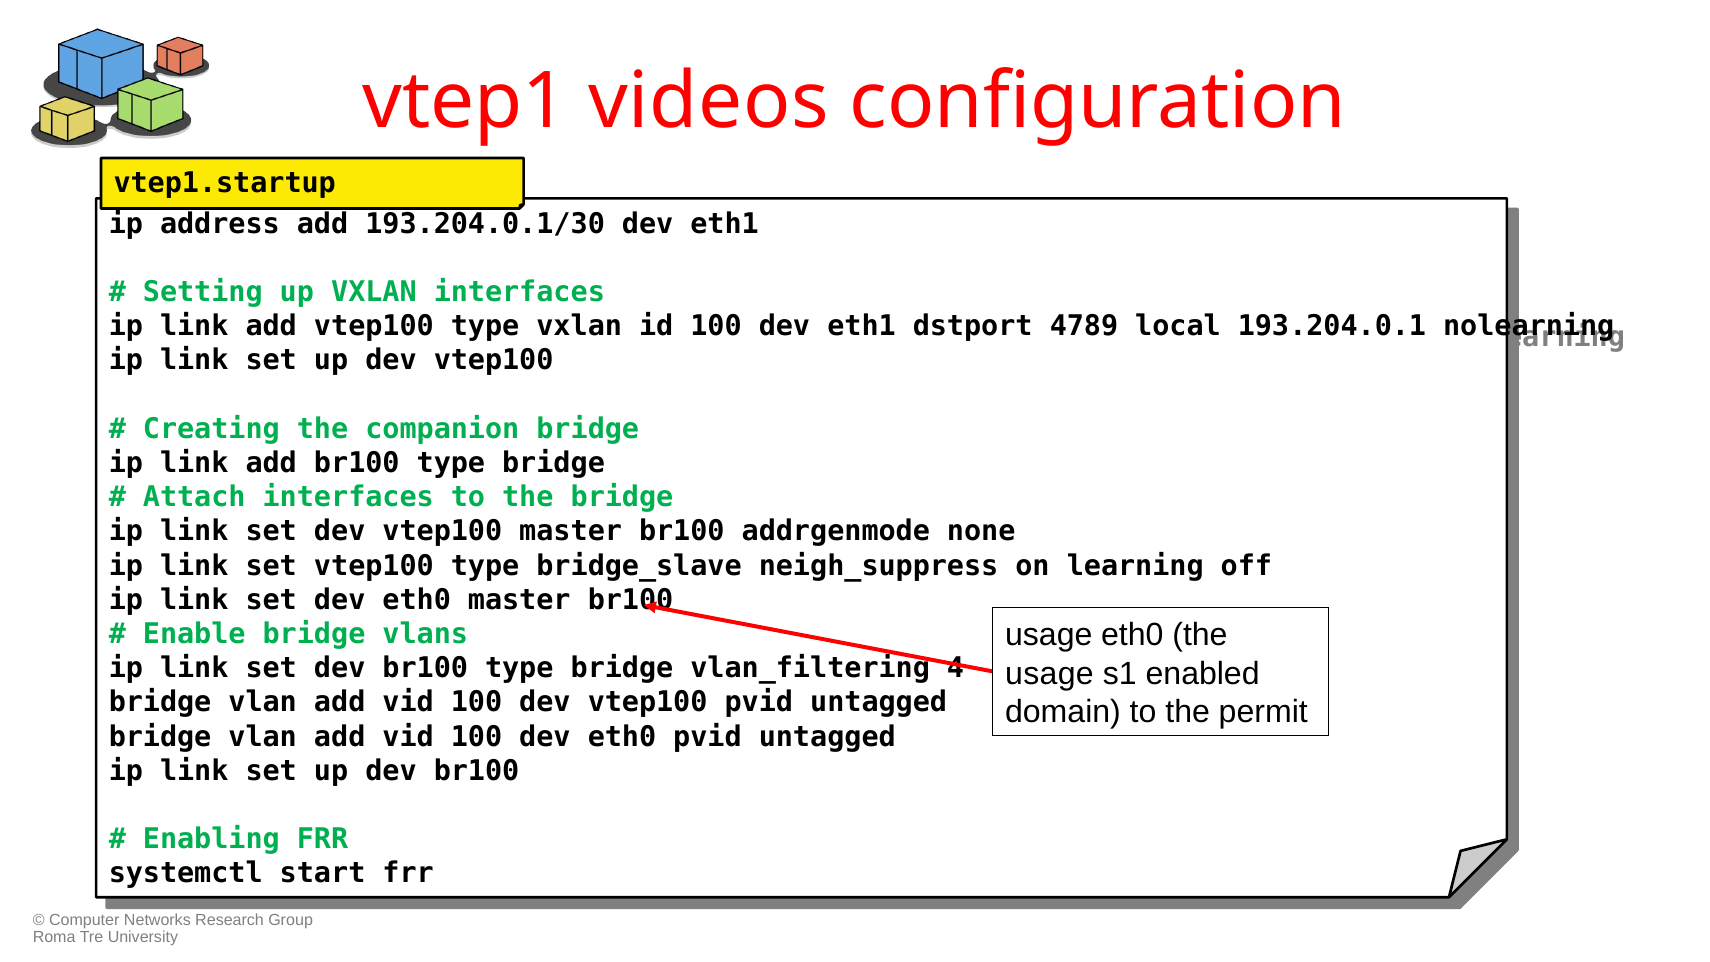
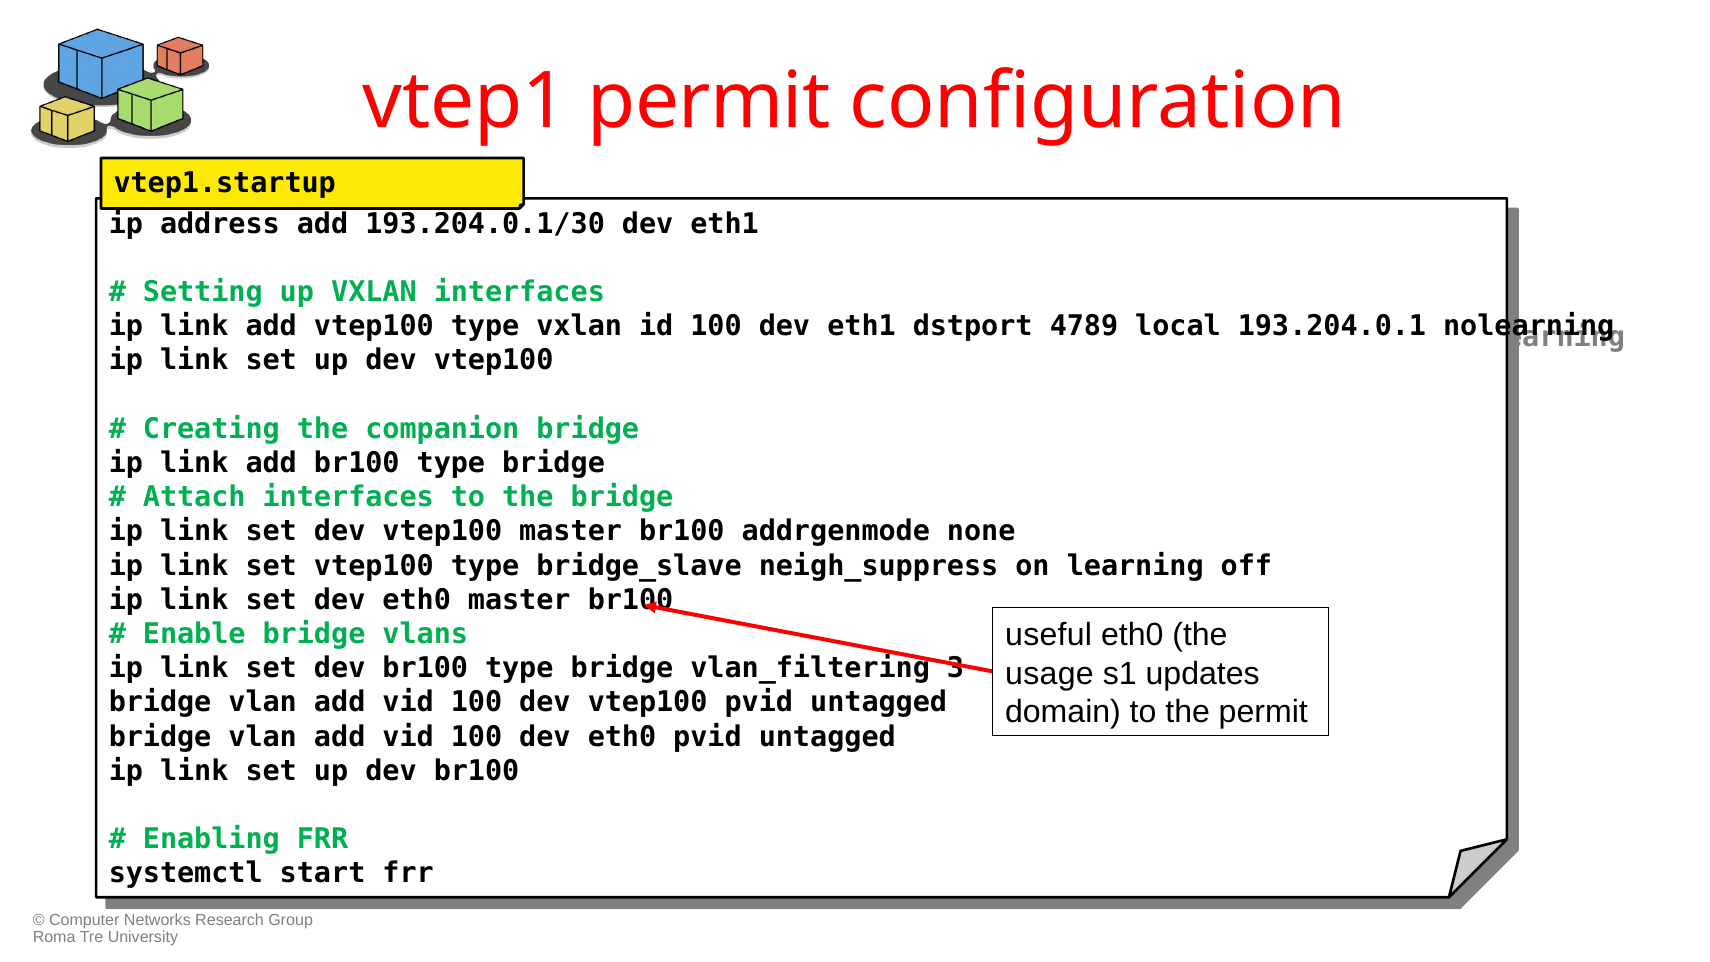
vtep1 videos: videos -> permit (709, 102)
usage: usage -> useful (1049, 635)
4: 4 -> 3 (956, 668)
enabled: enabled -> updates (1203, 674)
